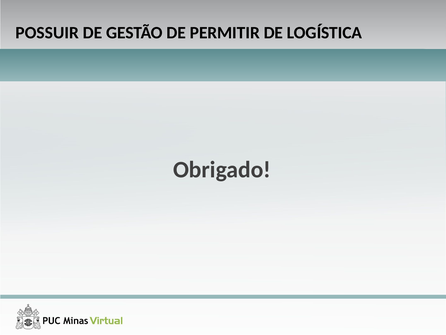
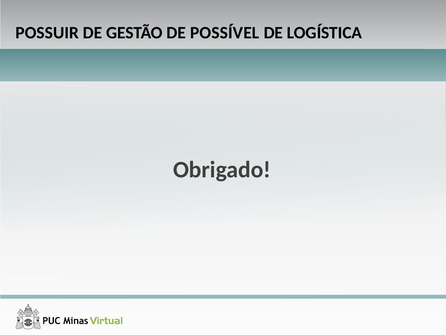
PERMITIR: PERMITIR -> POSSÍVEL (225, 33)
